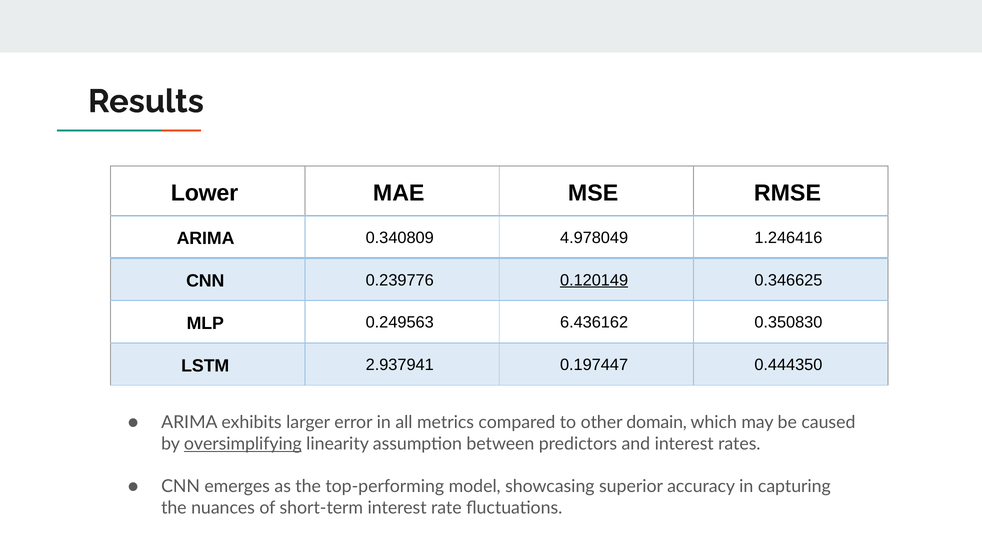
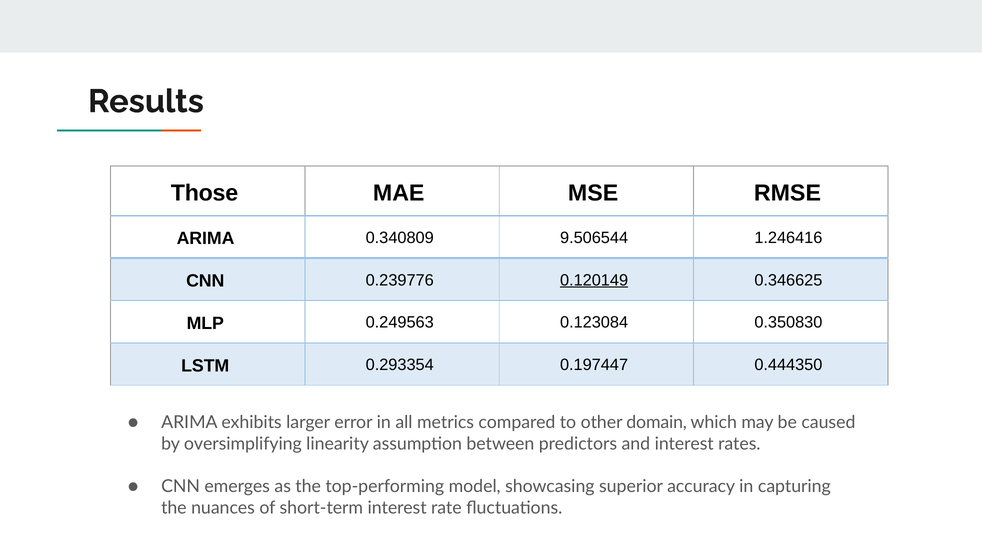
Lower: Lower -> Those (205, 193)
4.978049: 4.978049 -> 9.506544 (594, 237)
6.436162: 6.436162 -> 0.123084 (594, 322)
2.937941: 2.937941 -> 0.293354 (400, 364)
oversimplifying underline: present -> none (243, 443)
